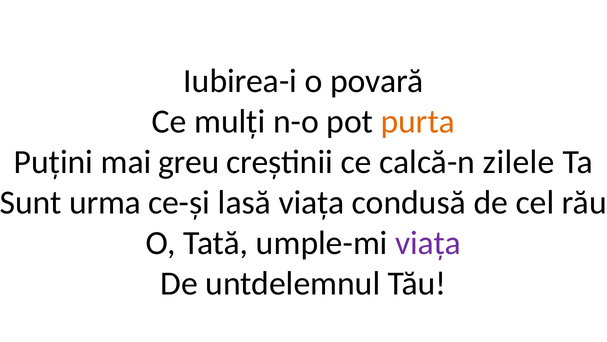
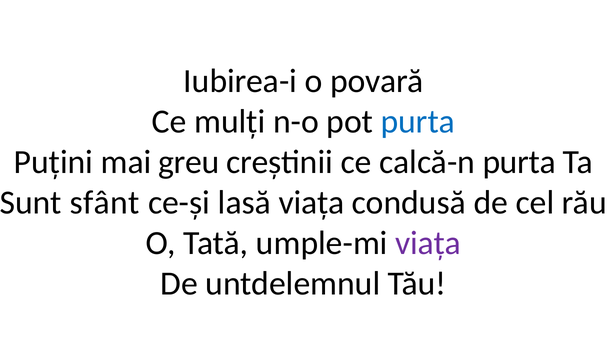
purta colour: orange -> blue (418, 122)
calcă-n zilele: zilele -> purta (519, 162)
urma: urma -> sfânt (105, 202)
